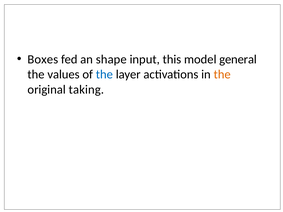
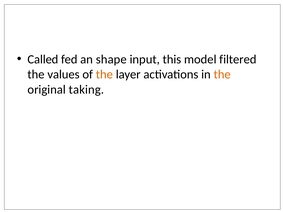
Boxes: Boxes -> Called (43, 59)
general: general -> filtered (238, 59)
the colour: blue -> orange (104, 74)
